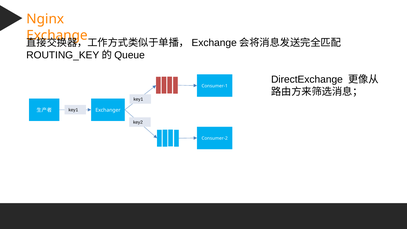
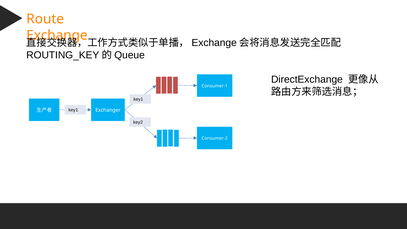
Nginx: Nginx -> Route (45, 19)
